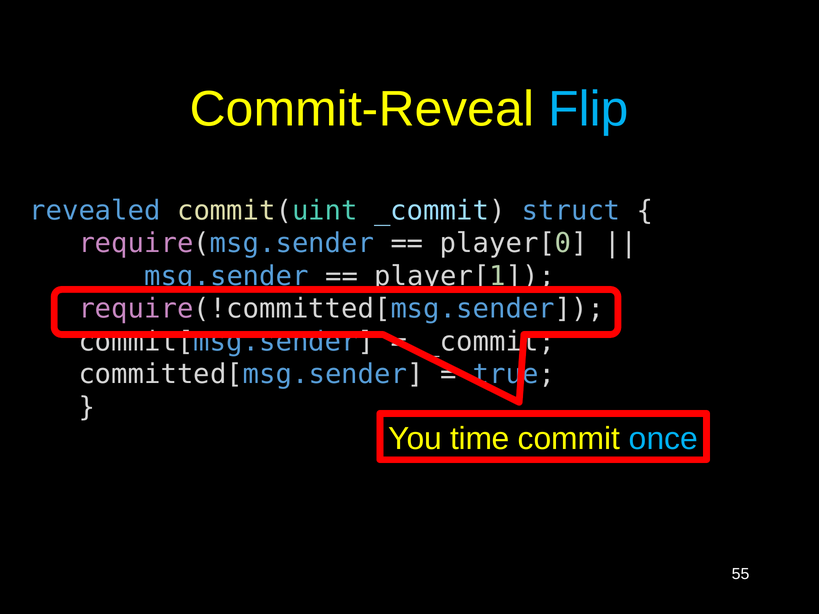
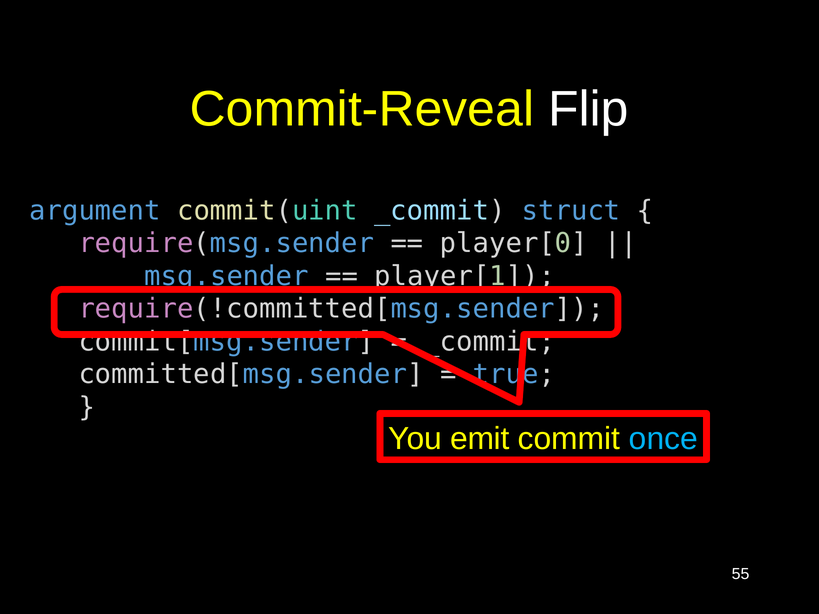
Flip colour: light blue -> white (588, 109)
revealed: revealed -> argument (95, 211)
time: time -> emit (480, 439)
